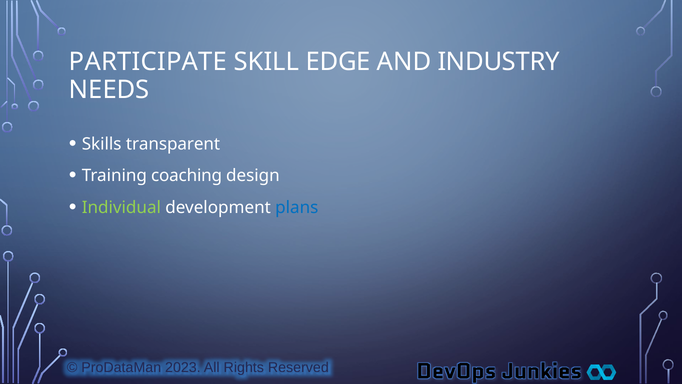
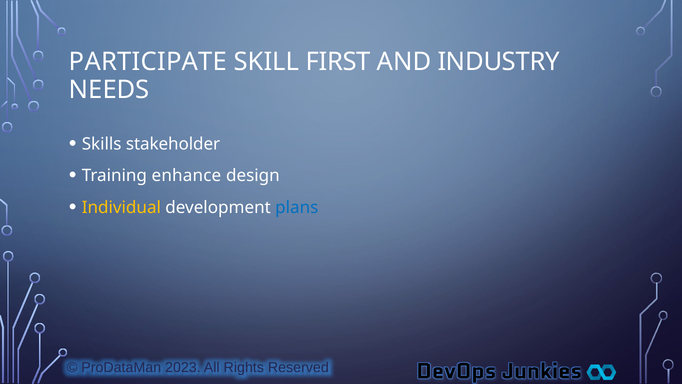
EDGE: EDGE -> FIRST (338, 62)
transparent: transparent -> stakeholder (173, 144)
coaching: coaching -> enhance (186, 176)
Individual colour: light green -> yellow (121, 207)
